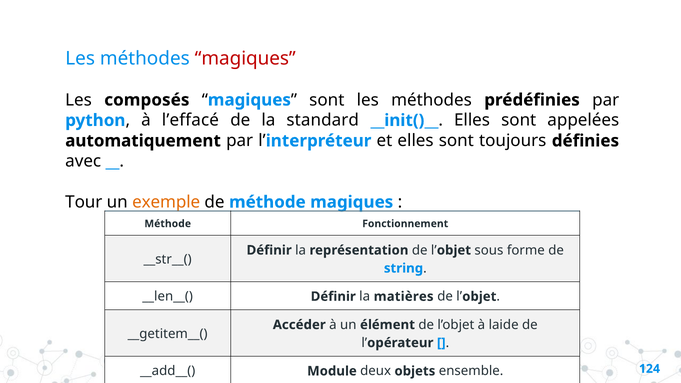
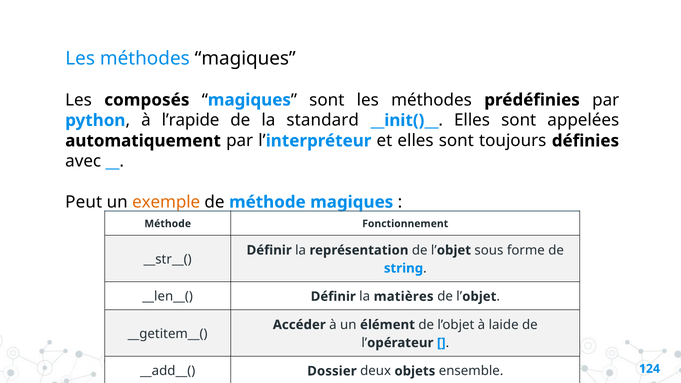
magiques colour: red -> black (245, 58)
l’effacé: l’effacé -> l’rapide (191, 120)
Tour: Tour -> Peut (84, 202)
Module: Module -> Dossier (332, 371)
